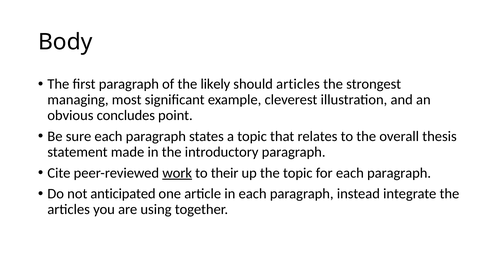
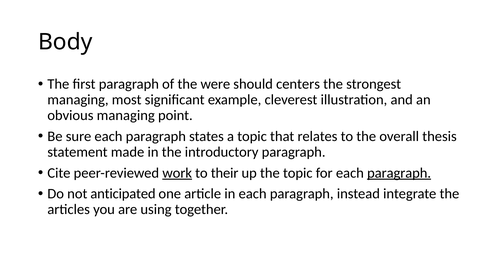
likely: likely -> were (215, 84)
should articles: articles -> centers (298, 84)
obvious concludes: concludes -> managing (126, 116)
paragraph underline: none -> present (399, 173)
